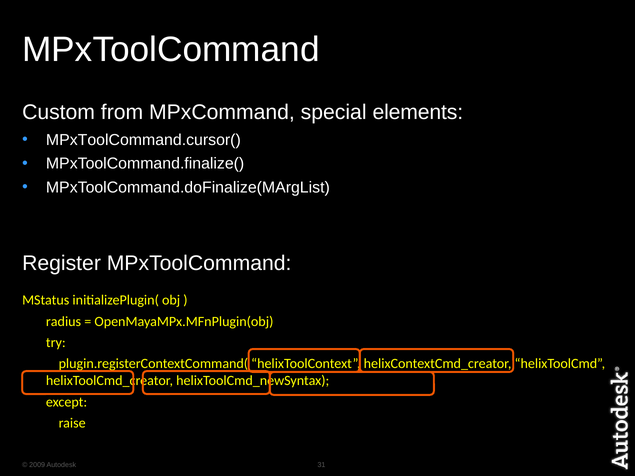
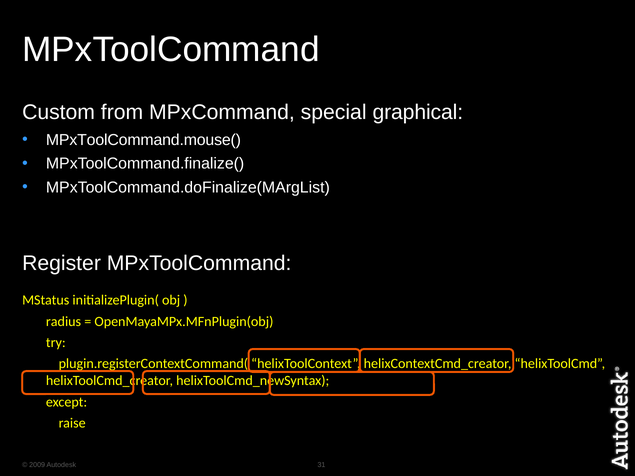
elements: elements -> graphical (418, 113)
MPxToolCommand.cursor(: MPxToolCommand.cursor( -> MPxToolCommand.mouse( (143, 140)
